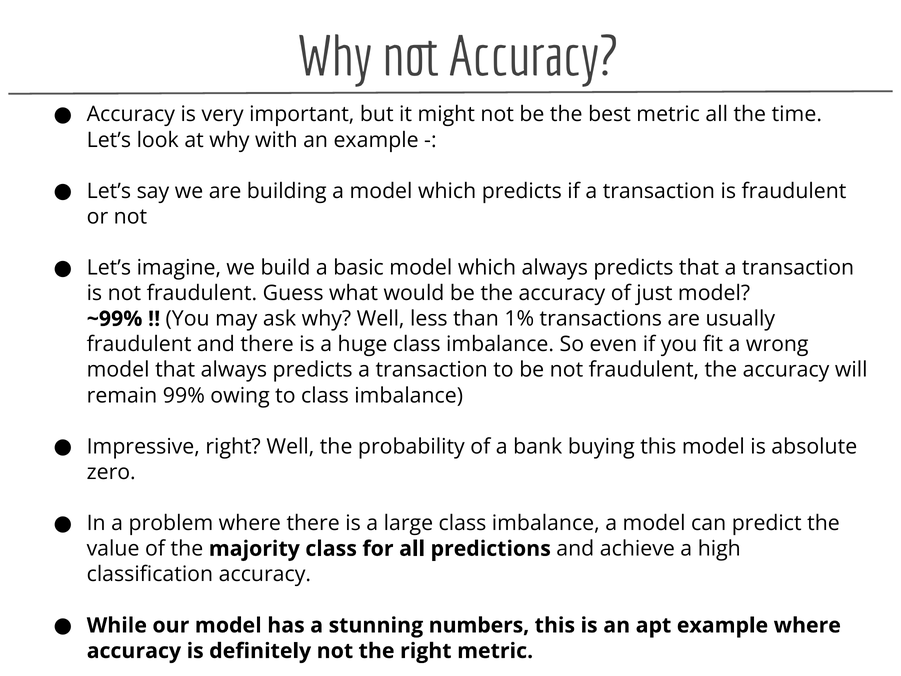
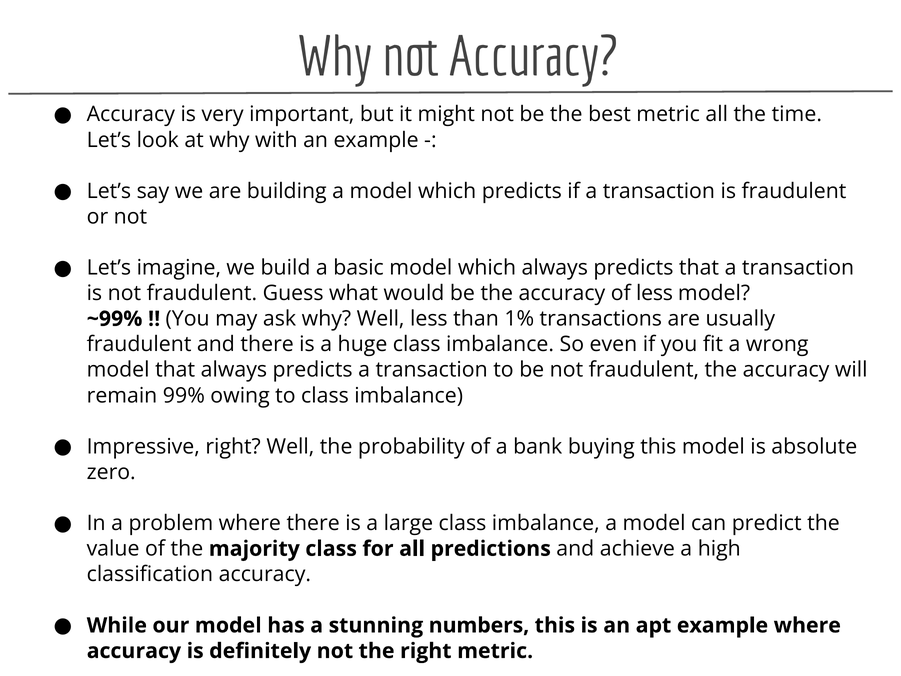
of just: just -> less (655, 293)
